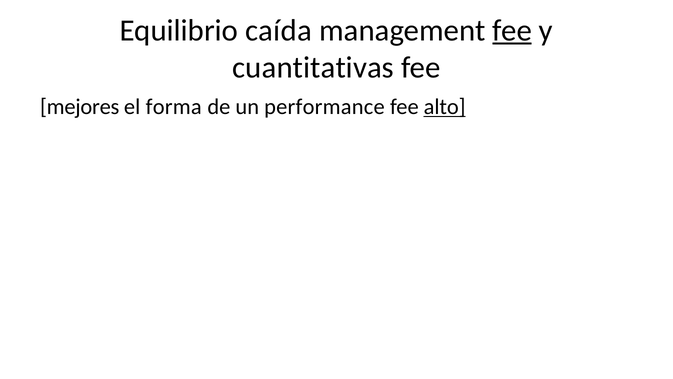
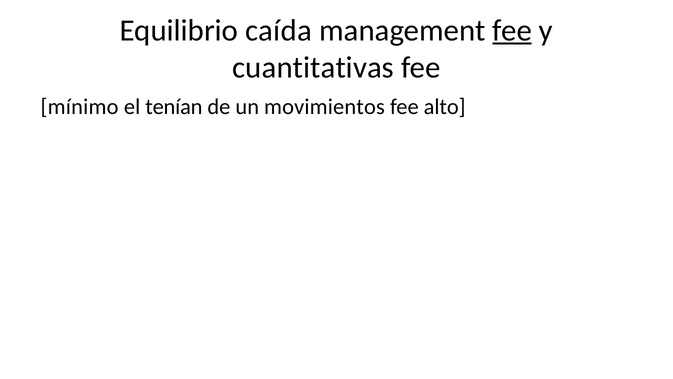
mejores: mejores -> mínimo (80, 107)
forma: forma -> tenían (174, 107)
performance: performance -> movimientos (324, 107)
alto underline: present -> none (445, 107)
